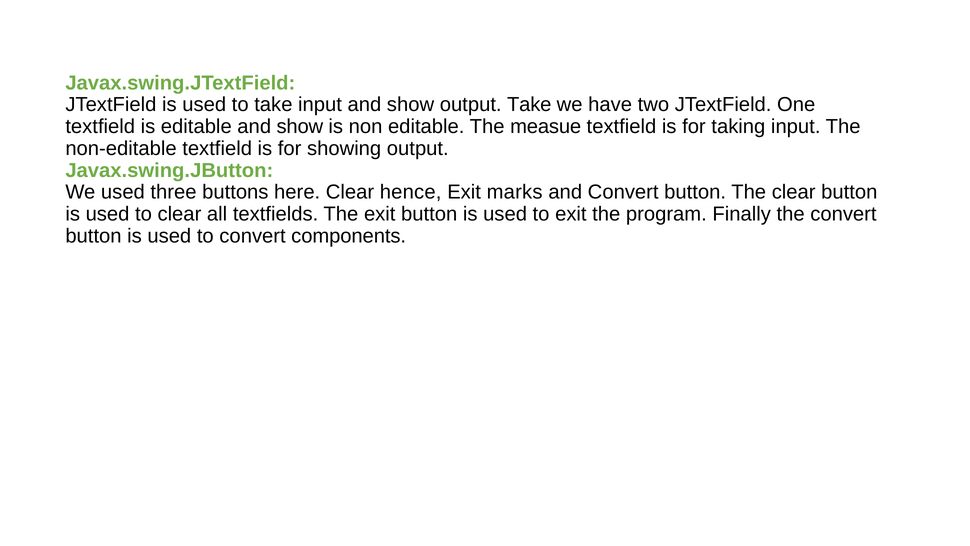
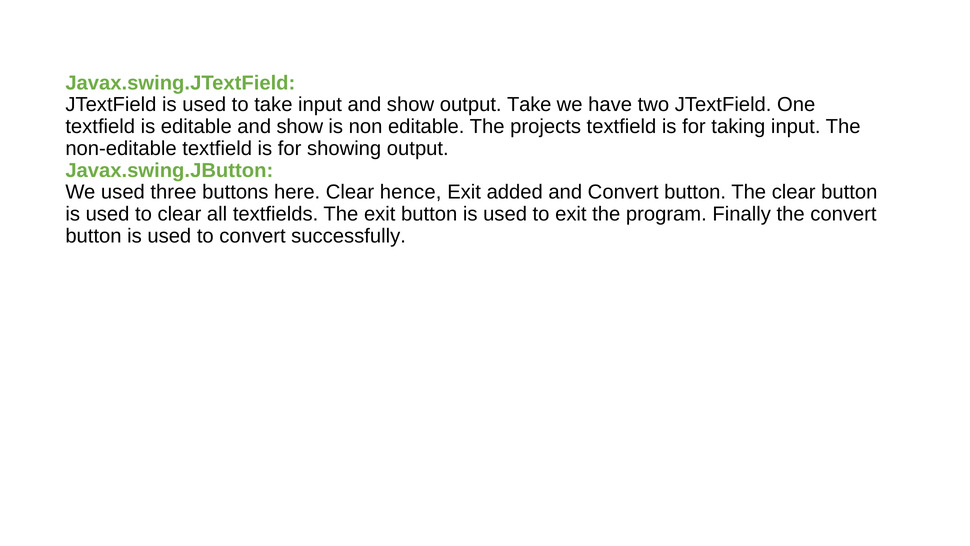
measue: measue -> projects (546, 127)
marks: marks -> added (515, 192)
components: components -> successfully (349, 236)
